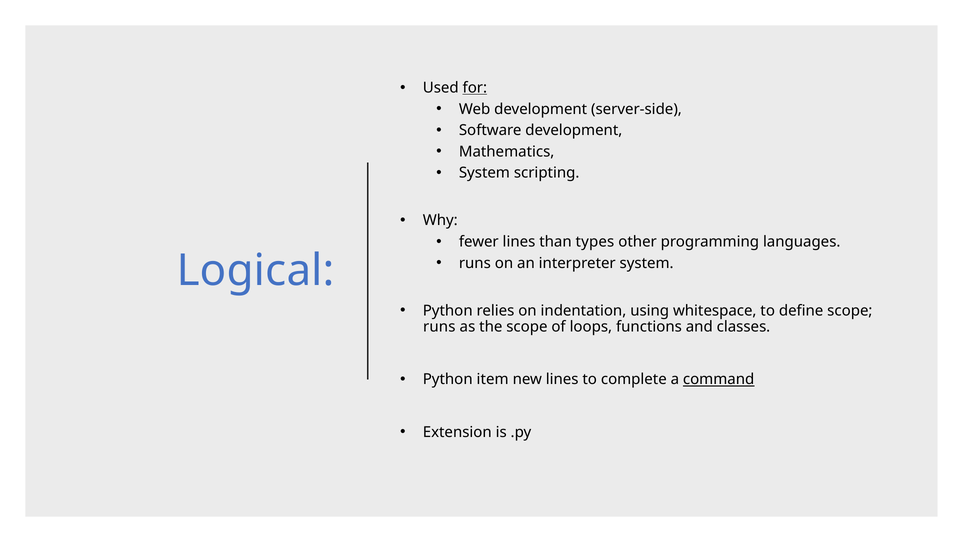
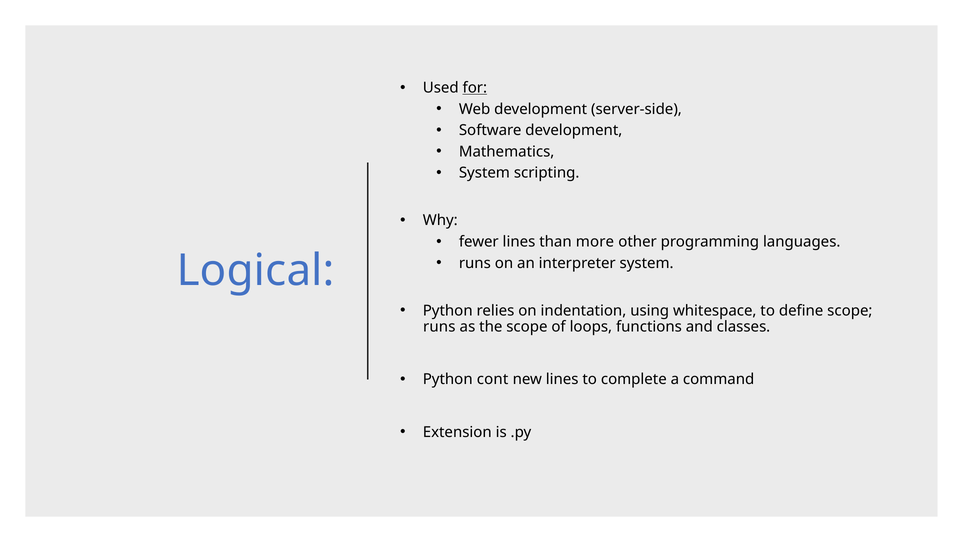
types: types -> more (595, 242)
item: item -> cont (493, 379)
command underline: present -> none (719, 379)
